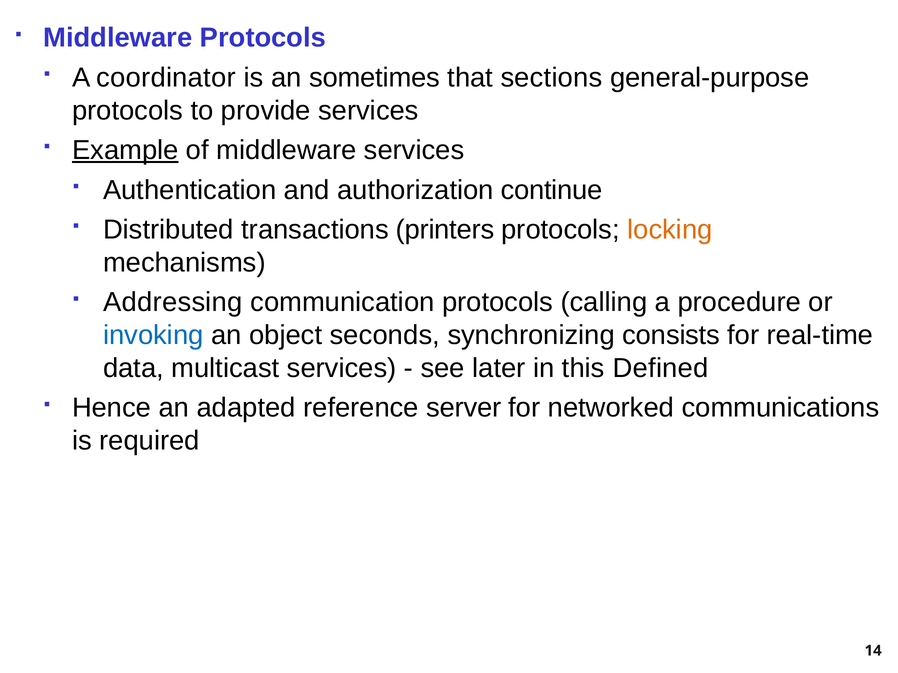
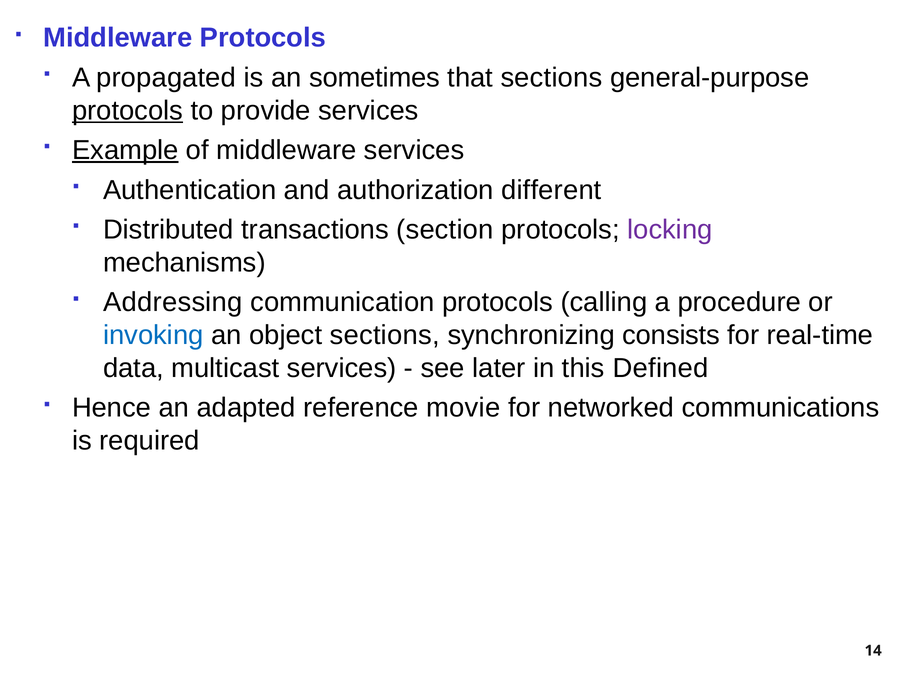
coordinator: coordinator -> propagated (166, 78)
protocols underline: none -> present (128, 111)
continue: continue -> different (551, 190)
printers: printers -> section (445, 230)
locking colour: orange -> purple (670, 230)
object seconds: seconds -> sections (385, 336)
server: server -> movie (463, 408)
